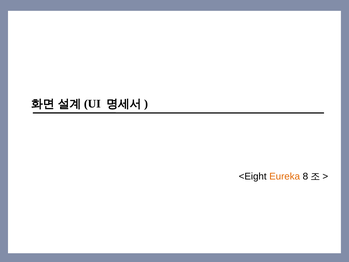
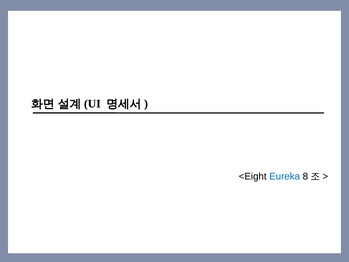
Eureka colour: orange -> blue (285, 176)
